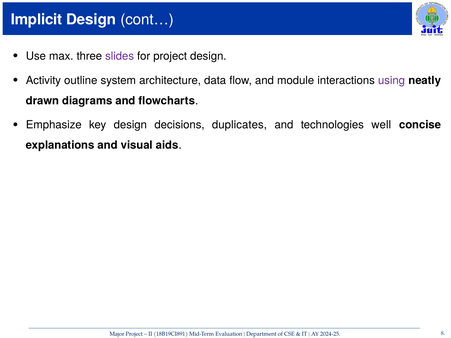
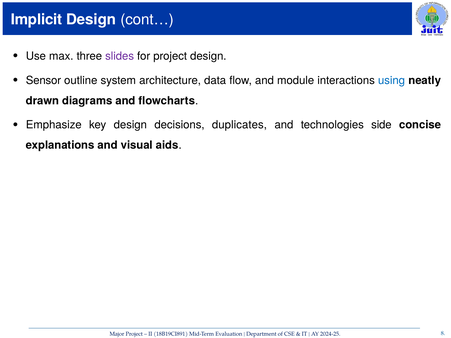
Activity: Activity -> Sensor (43, 80)
using colour: purple -> blue (391, 80)
well: well -> side (381, 125)
